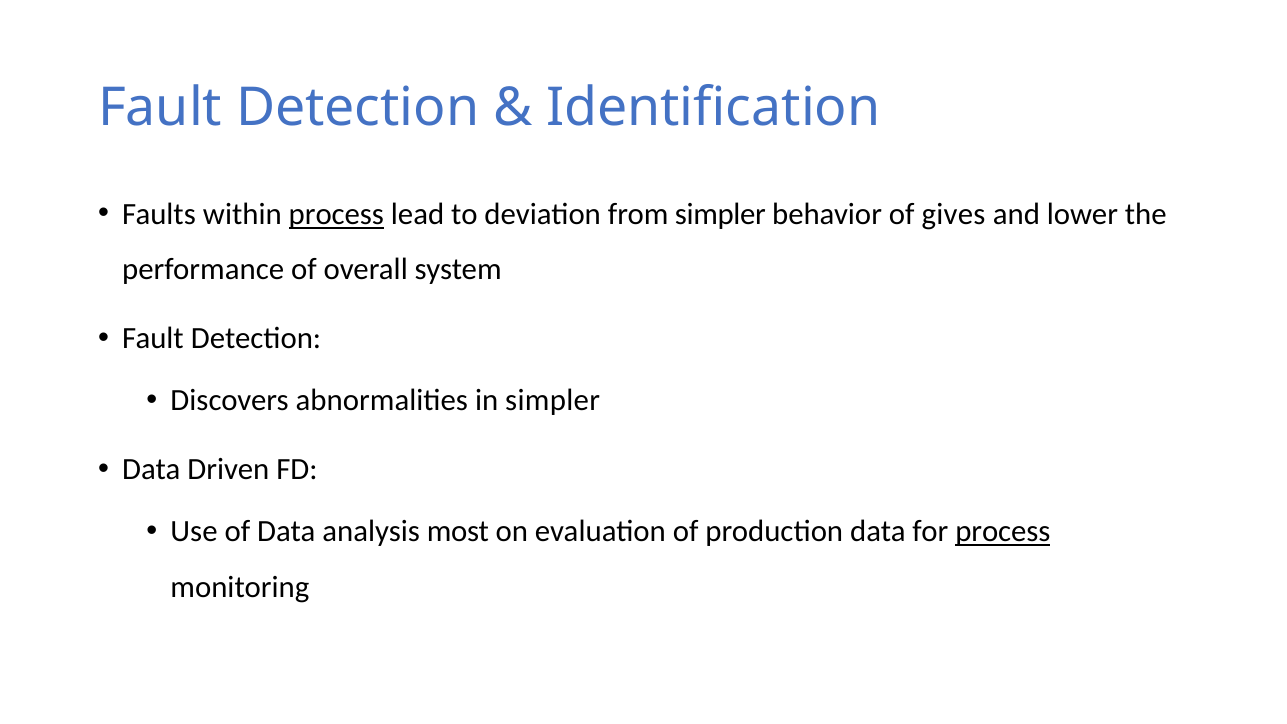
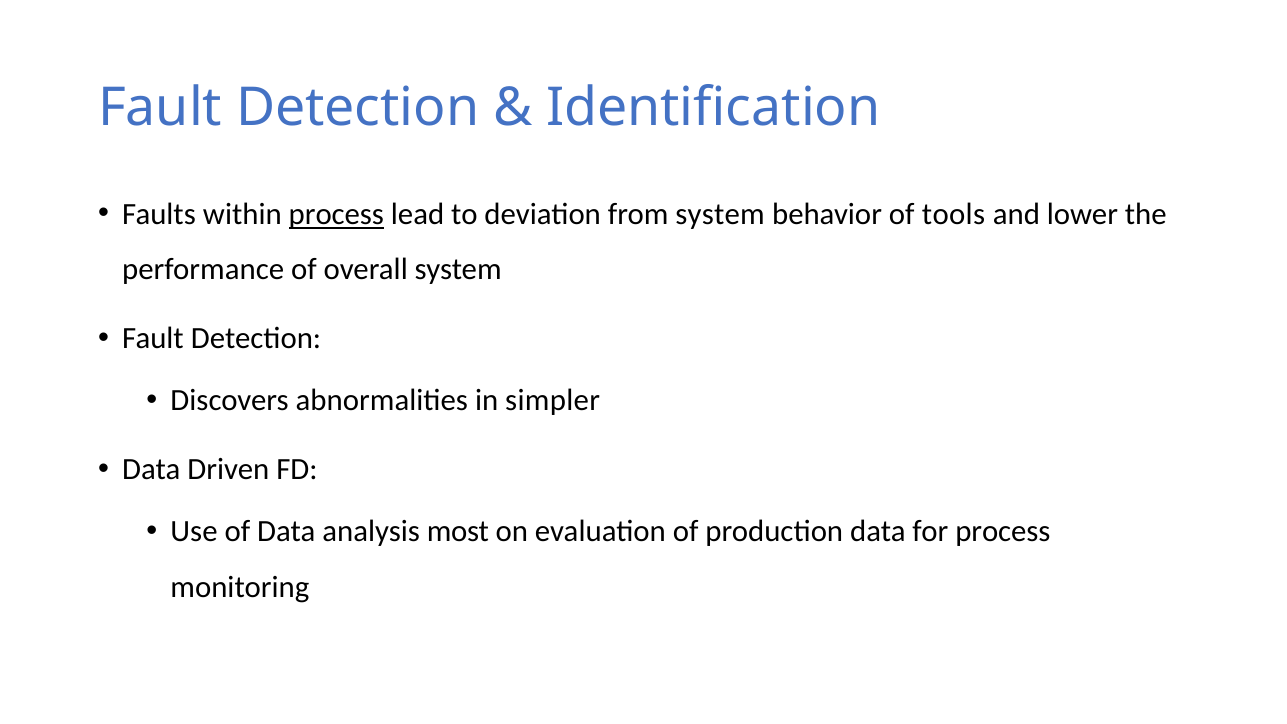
from simpler: simpler -> system (720, 214)
gives: gives -> tools (954, 214)
process underline: present -> none (1003, 532)
